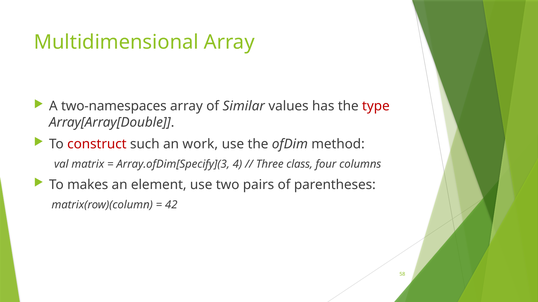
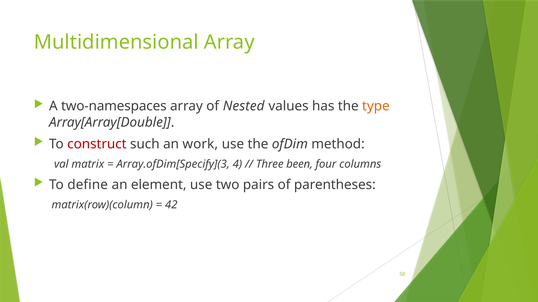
Similar: Similar -> Nested (244, 106)
type colour: red -> orange (376, 106)
class: class -> been (300, 165)
makes: makes -> define (88, 185)
